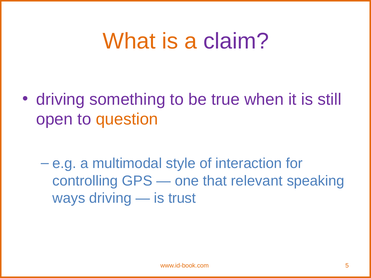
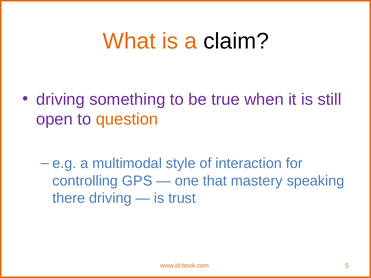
claim colour: purple -> black (236, 41)
relevant: relevant -> mastery (257, 181)
ways: ways -> there (69, 198)
